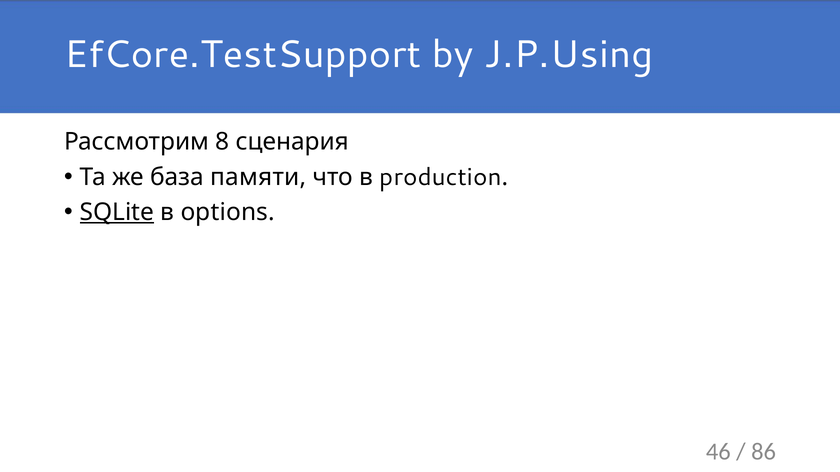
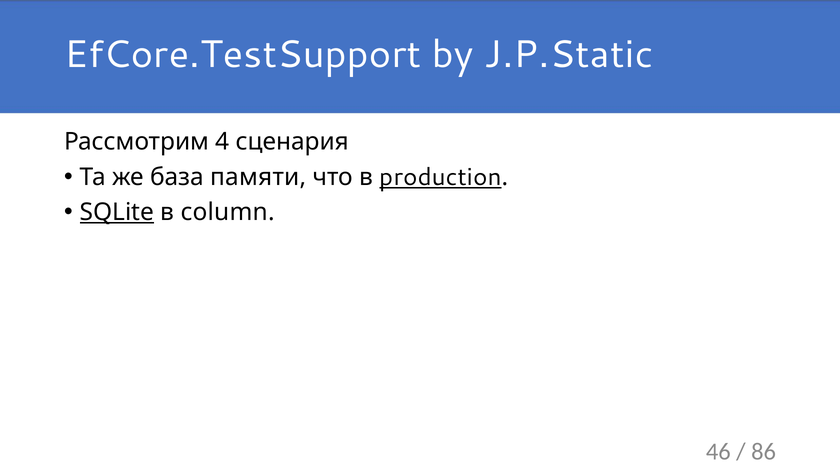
J.P.Using: J.P.Using -> J.P.Static (569, 55)
8: 8 -> 4 (222, 142)
production underline: none -> present (441, 177)
options: options -> column (228, 212)
